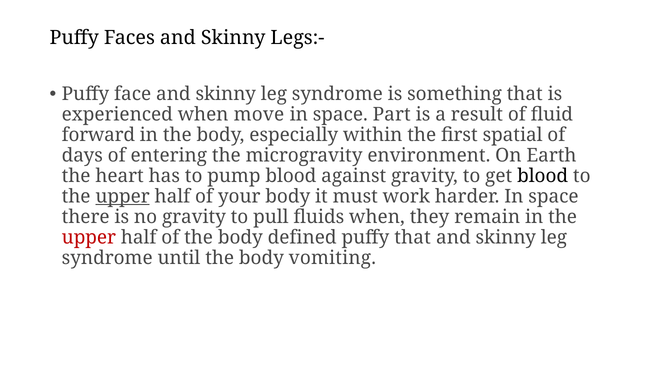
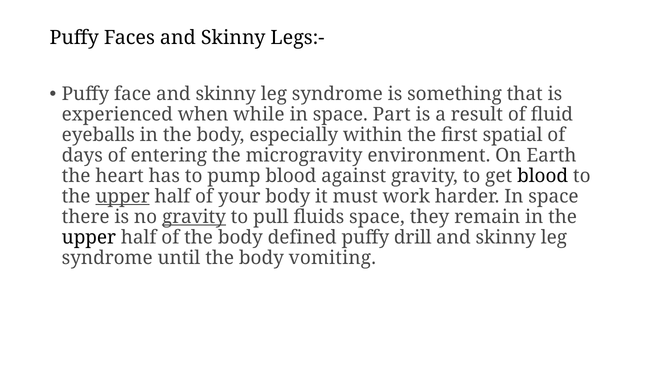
move: move -> while (259, 114)
forward: forward -> eyeballs (98, 135)
gravity underline: none -> present (194, 217)
fluids when: when -> space (377, 217)
upper colour: red -> black (89, 237)
puffy that: that -> drill (413, 237)
